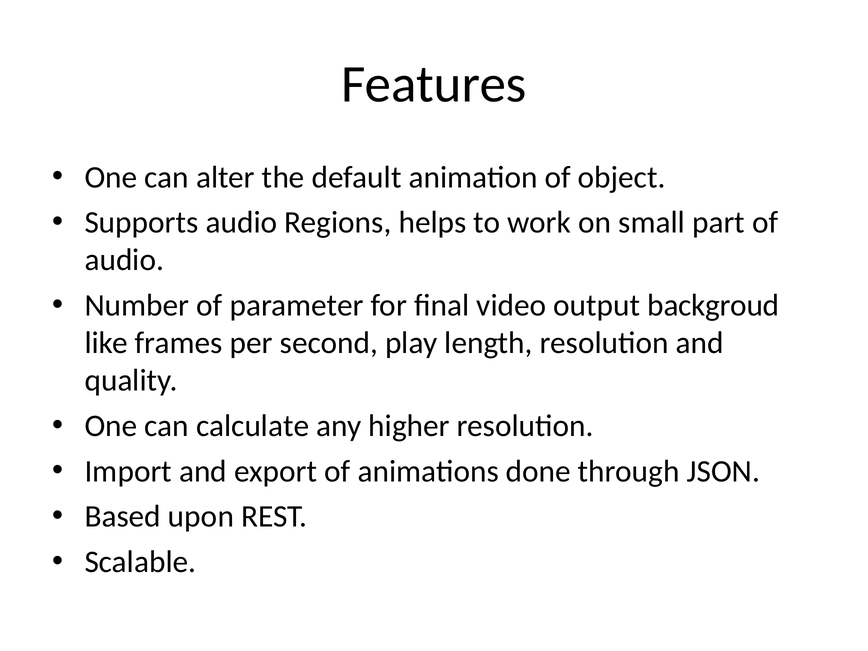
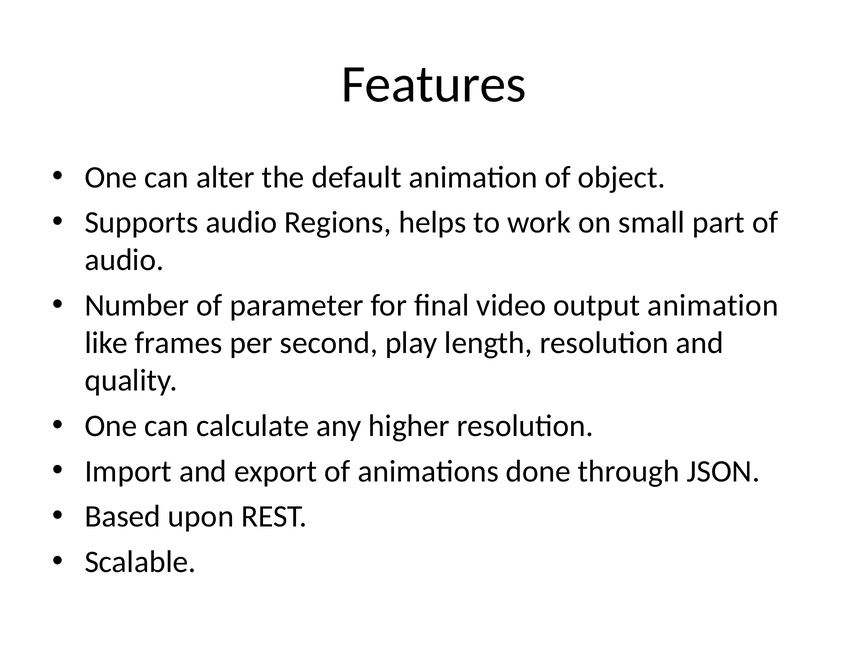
output backgroud: backgroud -> animation (713, 305)
